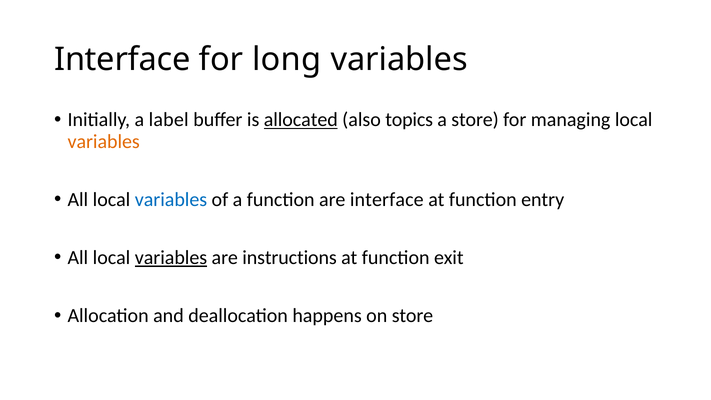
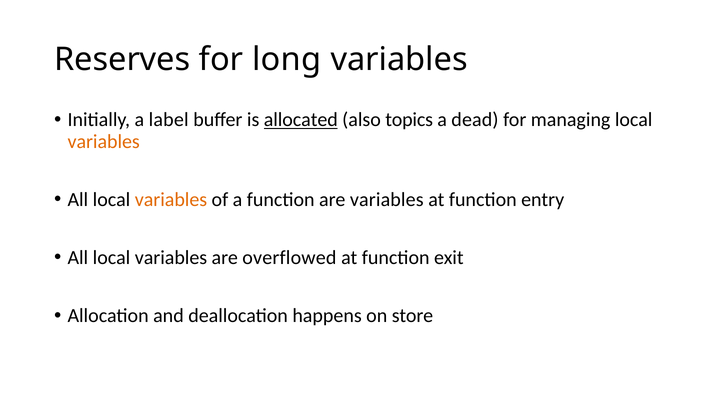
Interface: Interface -> Reserves (122, 60)
a store: store -> dead (475, 120)
variables colour: blue -> orange (171, 199)
are interface: interface -> variables (387, 199)
variables underline: present -> none (171, 258)
instructions: instructions -> overflowed (289, 258)
